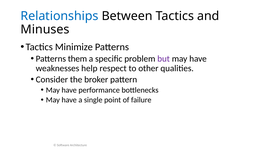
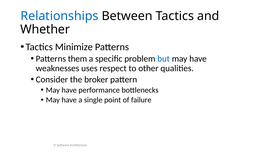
Minuses: Minuses -> Whether (45, 29)
but colour: purple -> blue (164, 59)
help: help -> uses (89, 68)
